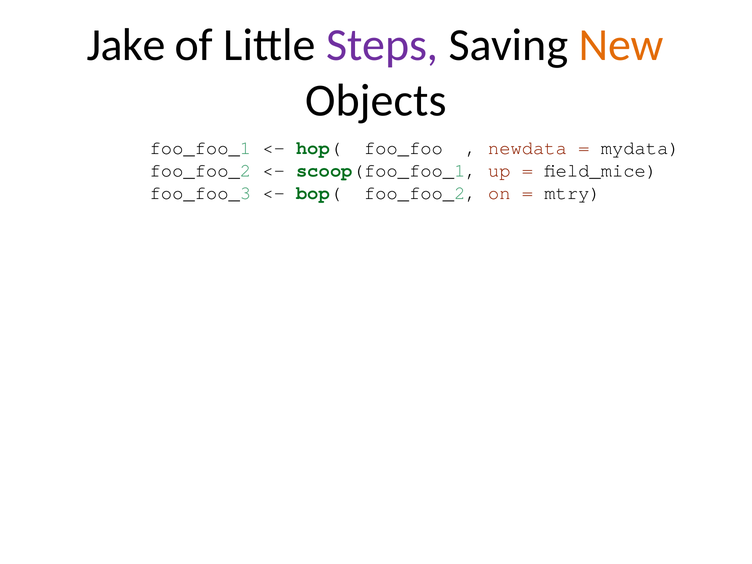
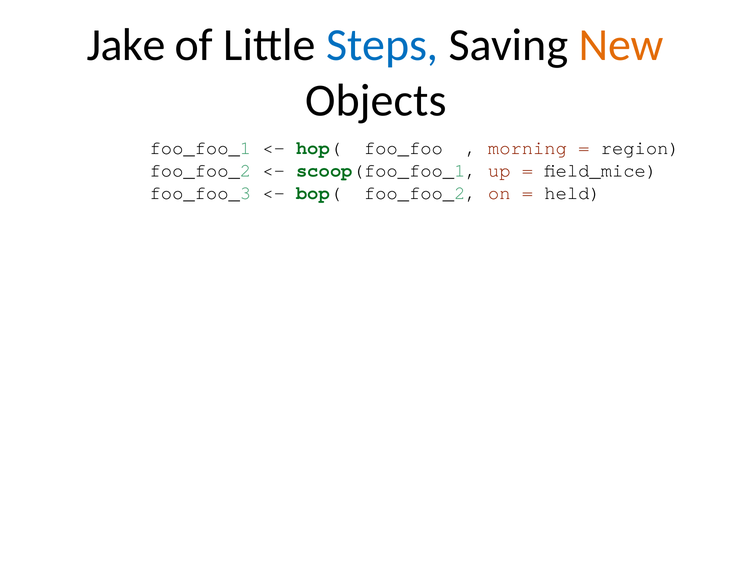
Steps colour: purple -> blue (382, 45)
newdata: newdata -> morning (527, 148)
mydata: mydata -> region (640, 148)
mtry: mtry -> held (573, 193)
